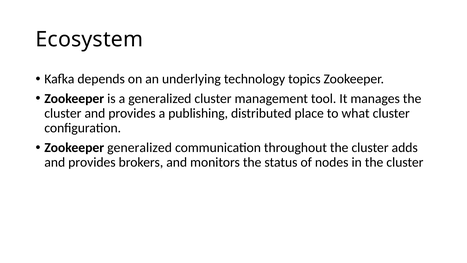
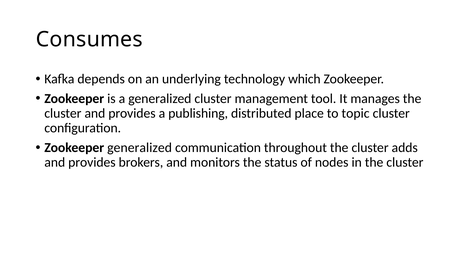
Ecosystem: Ecosystem -> Consumes (89, 39)
topics: topics -> which (304, 79)
what: what -> topic (356, 113)
